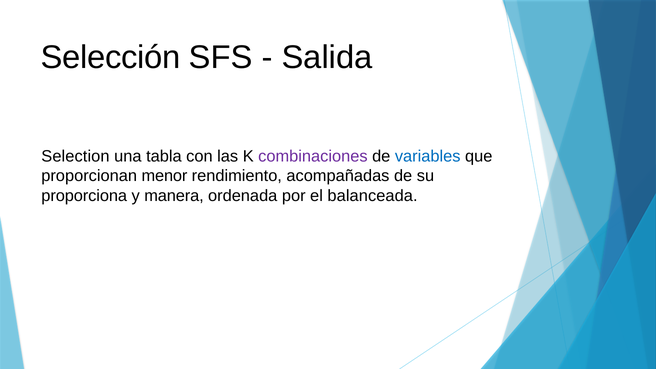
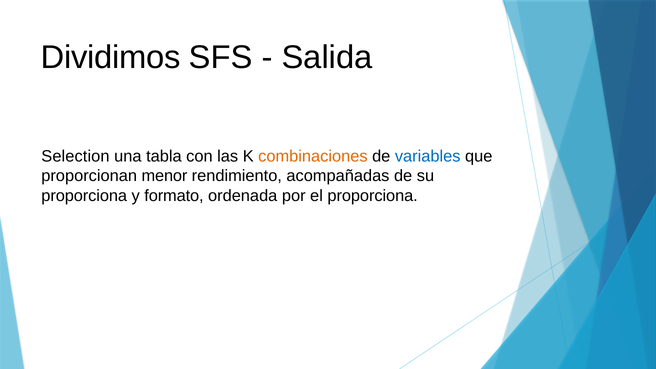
Selección: Selección -> Dividimos (111, 57)
combinaciones colour: purple -> orange (313, 156)
manera: manera -> formato (174, 196)
el balanceada: balanceada -> proporciona (373, 196)
